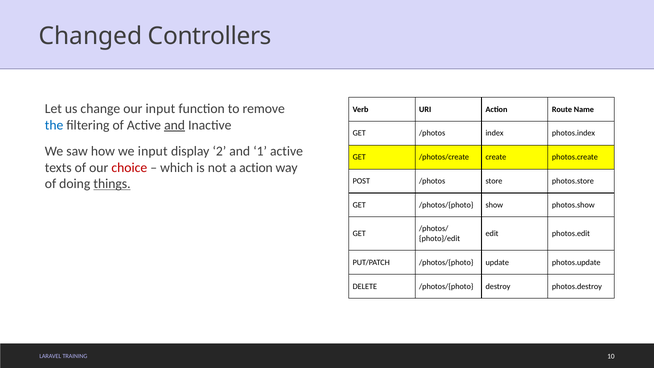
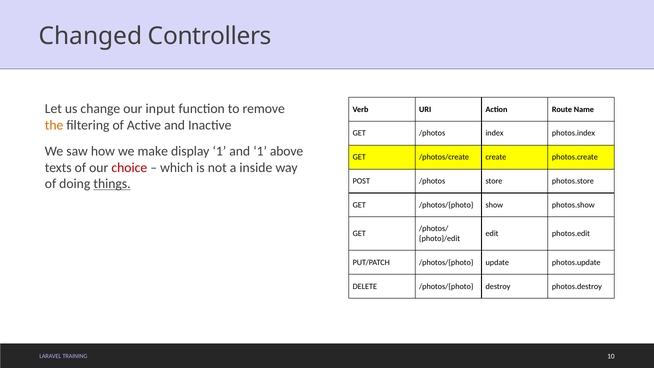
the colour: blue -> orange (54, 125)
and underline: present -> none (175, 125)
we input: input -> make (153, 151)
display 2: 2 -> 1 (219, 151)
1 active: active -> above (287, 151)
a action: action -> inside (256, 168)
